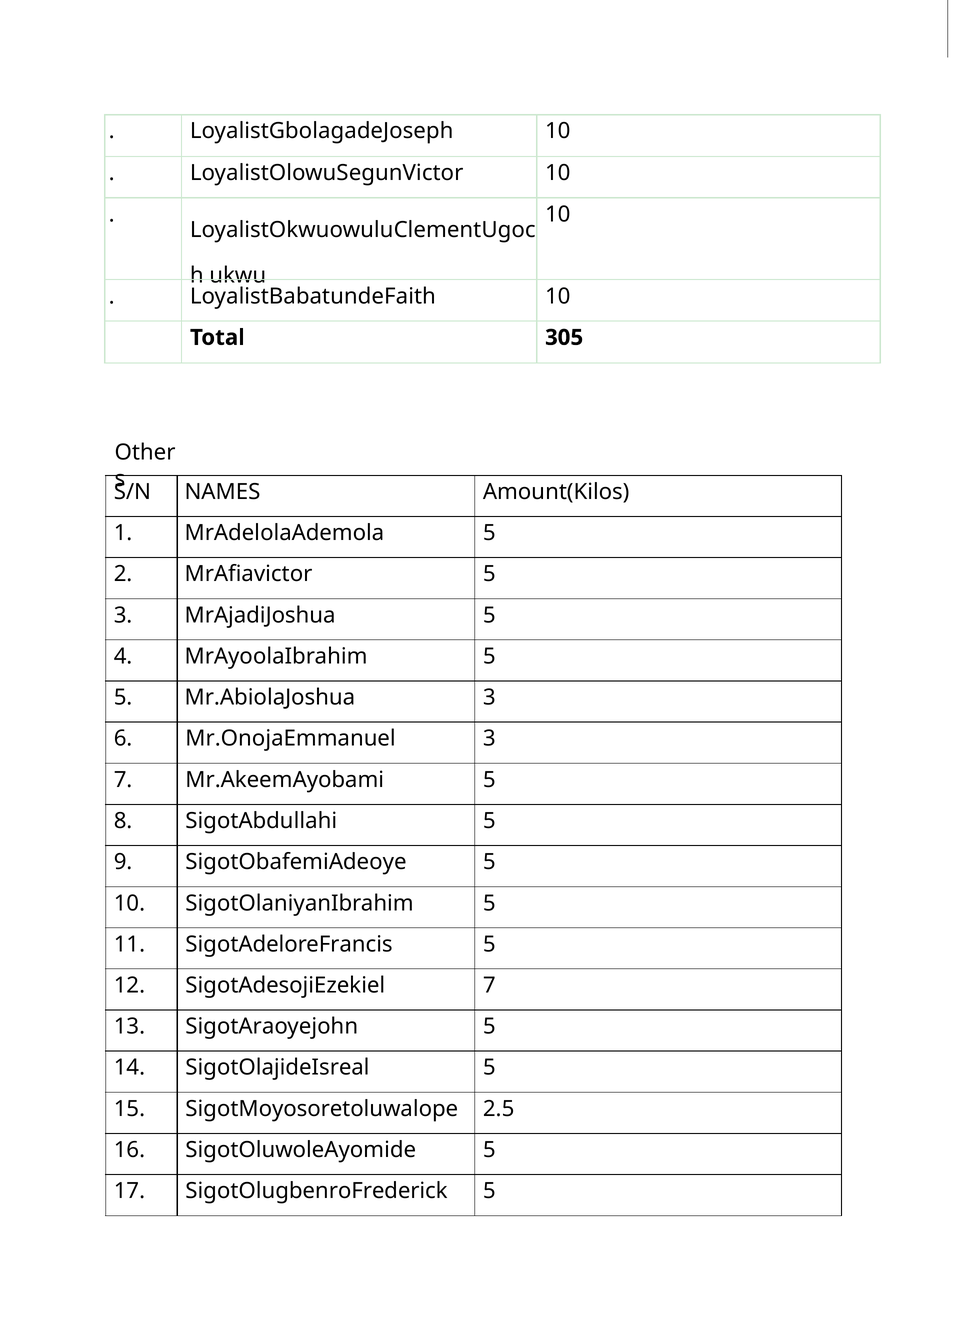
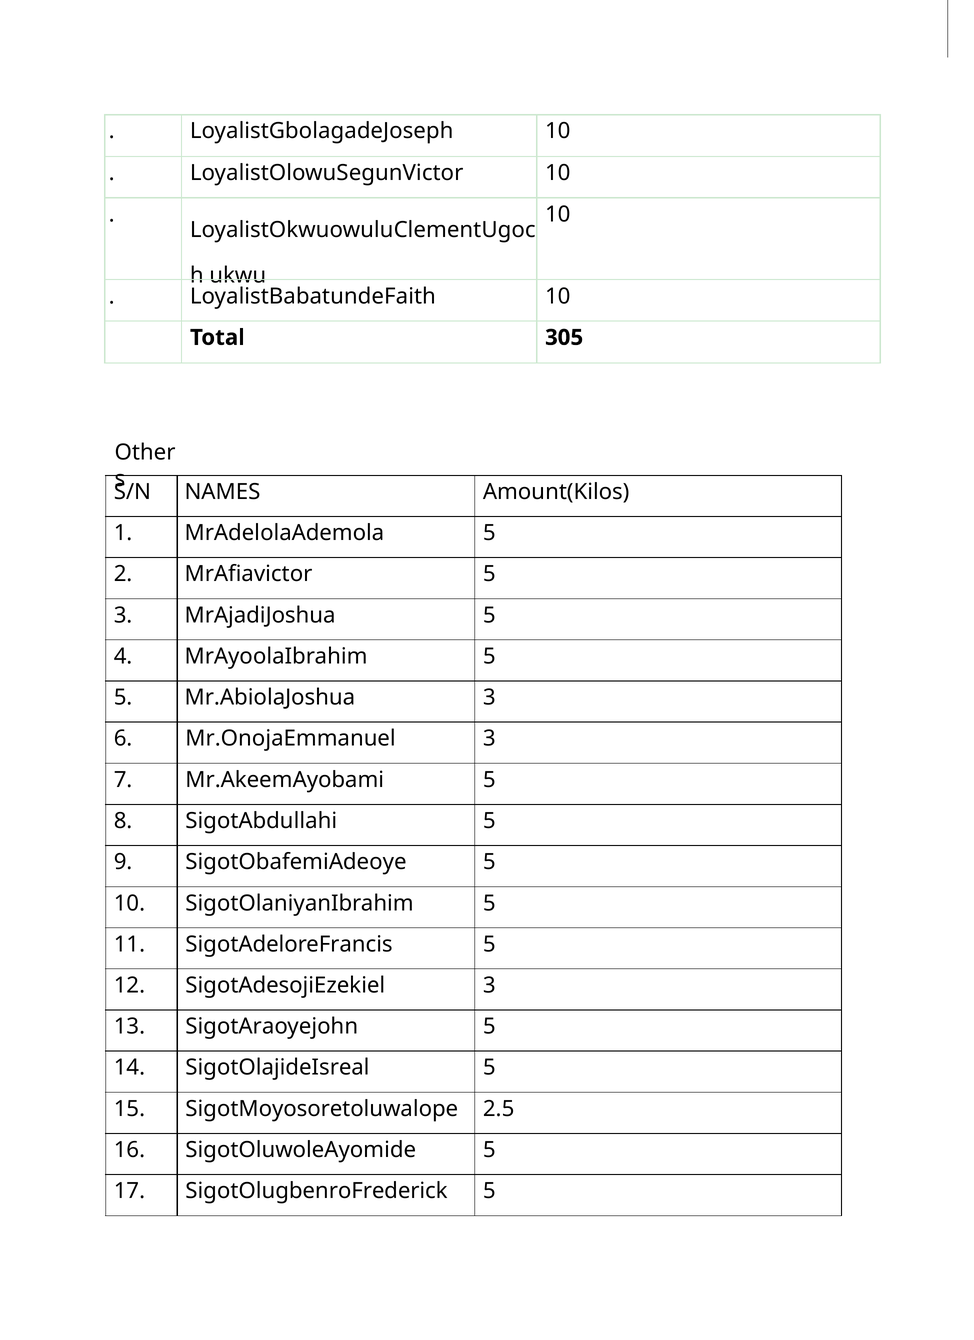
SigotAdesojiEzekiel 7: 7 -> 3 (489, 985)
